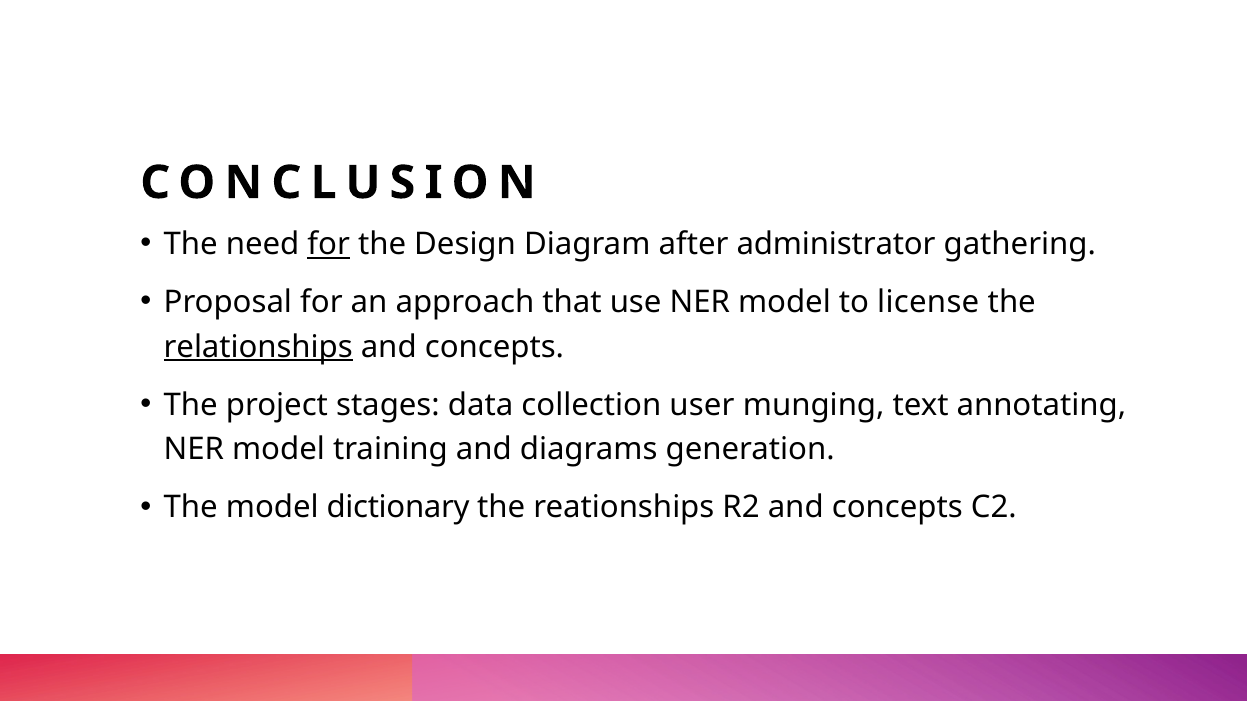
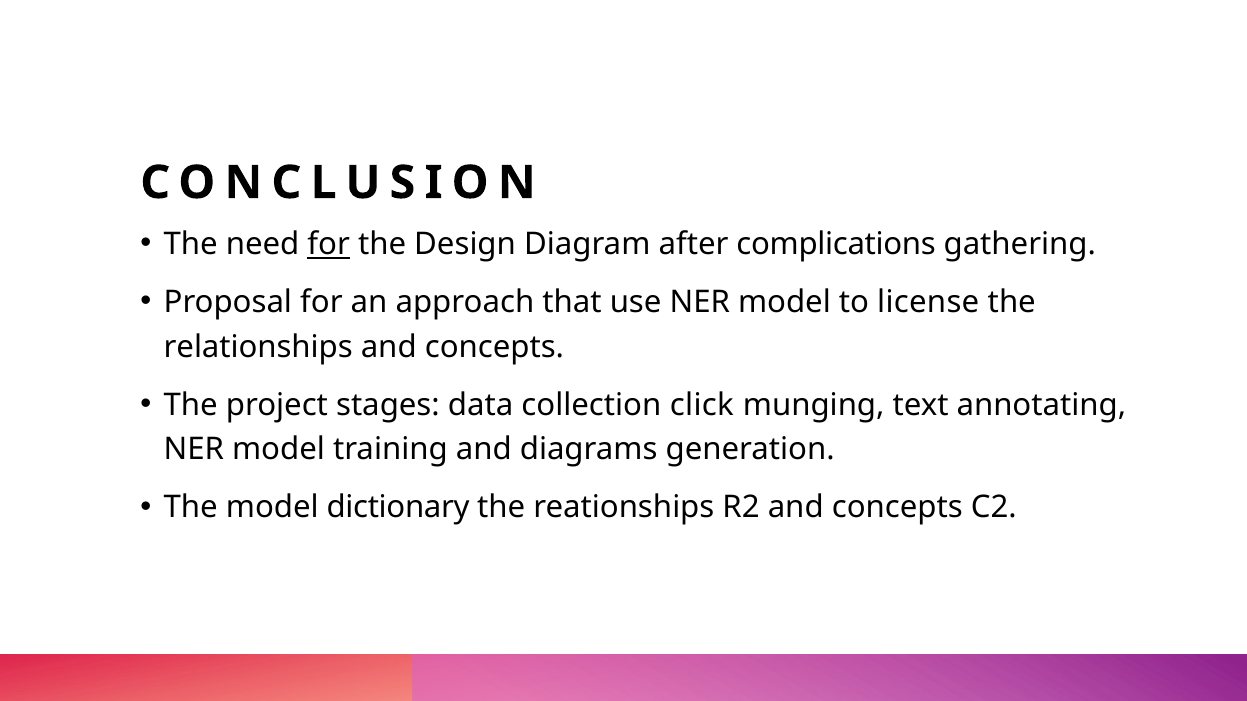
administrator: administrator -> complications (836, 244)
relationships underline: present -> none (258, 347)
user: user -> click (702, 405)
